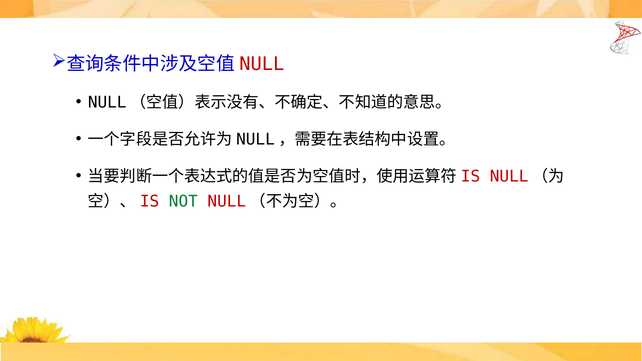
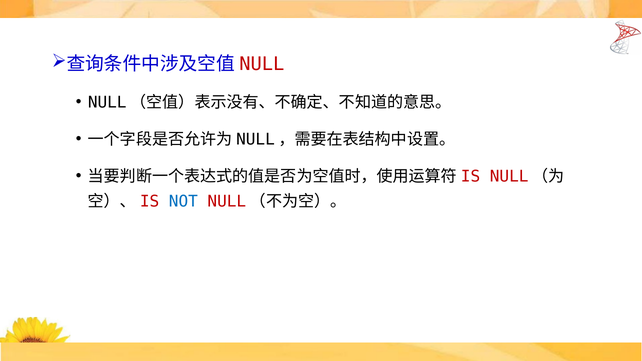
NOT colour: green -> blue (183, 202)
